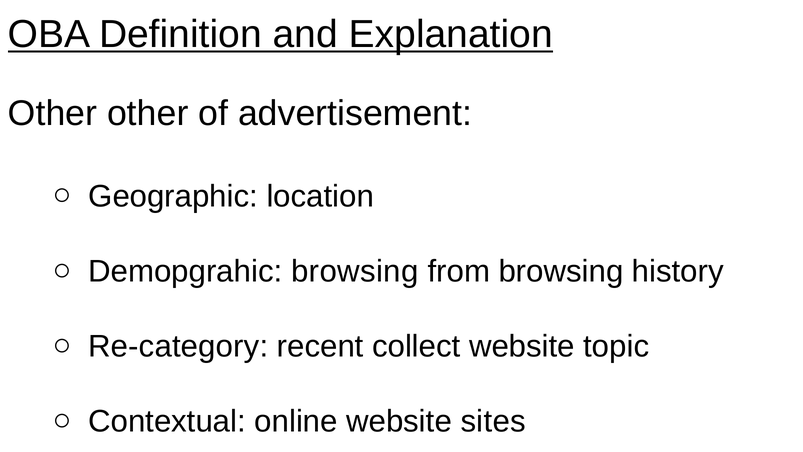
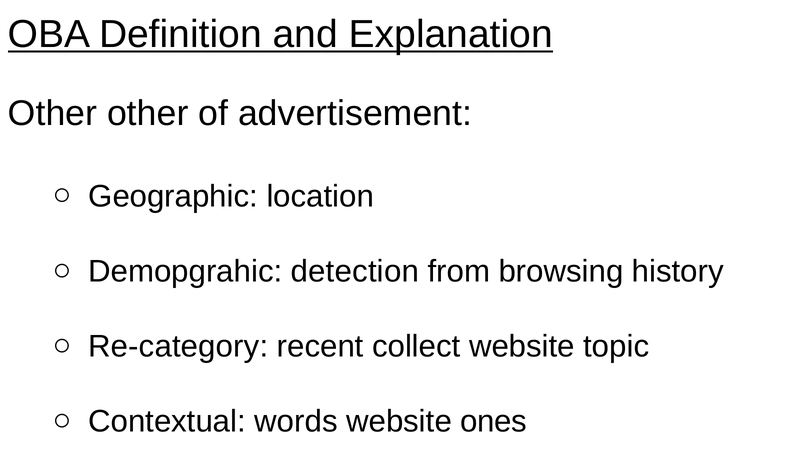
Demopgrahic browsing: browsing -> detection (355, 271)
online: online -> words (296, 421)
sites: sites -> ones (494, 421)
